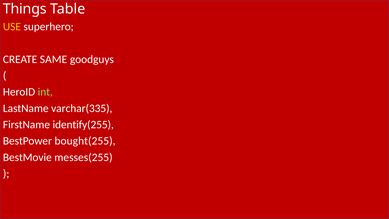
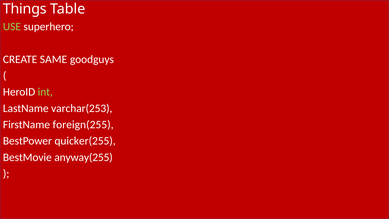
USE colour: yellow -> light green (12, 27)
varchar(335: varchar(335 -> varchar(253 (82, 108)
identify(255: identify(255 -> foreign(255 (83, 125)
bought(255: bought(255 -> quicker(255 (85, 141)
messes(255: messes(255 -> anyway(255 (84, 157)
